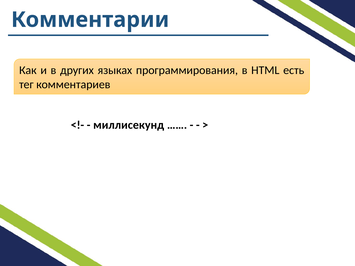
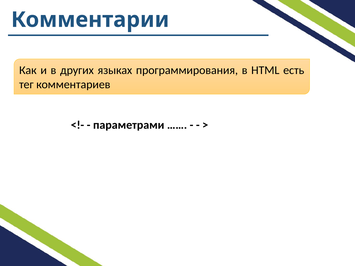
миллисекунд: миллисекунд -> параметрами (129, 125)
